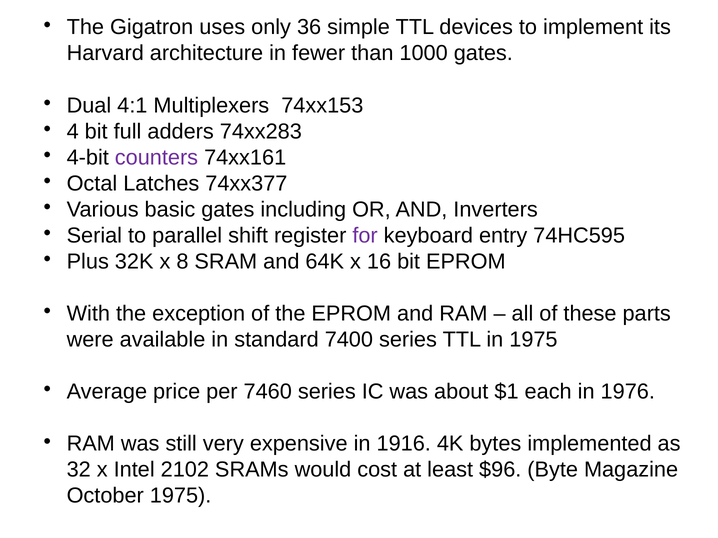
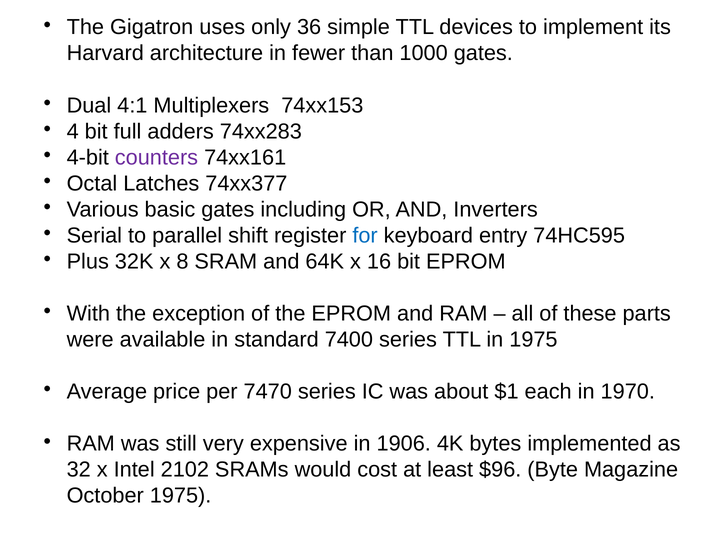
for colour: purple -> blue (365, 236)
7460: 7460 -> 7470 (268, 392)
1976: 1976 -> 1970 (628, 392)
1916: 1916 -> 1906 (404, 444)
